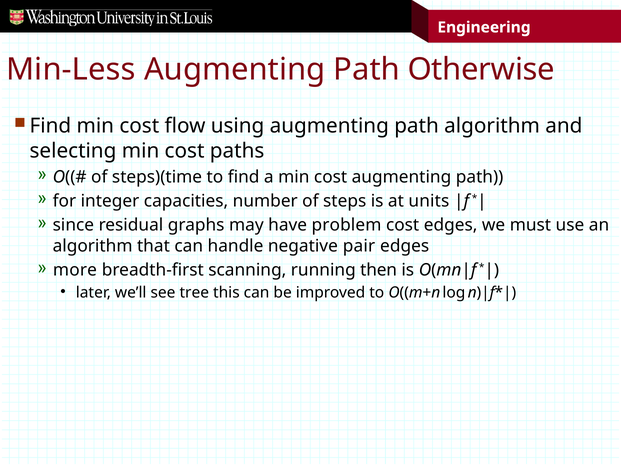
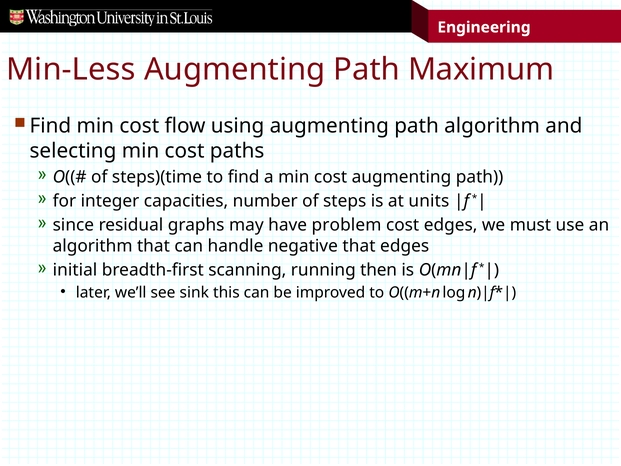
Otherwise: Otherwise -> Maximum (481, 69)
negative pair: pair -> that (359, 246)
more: more -> initial (75, 270)
tree: tree -> sink (194, 293)
